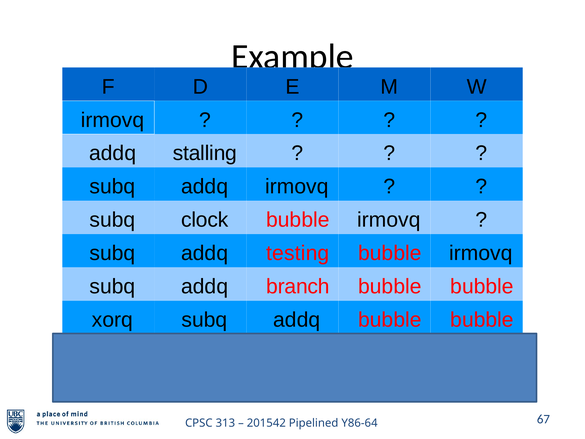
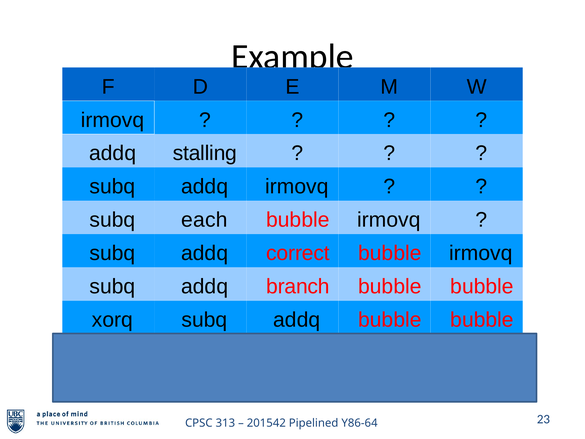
clock: clock -> each (205, 220)
testing: testing -> correct (298, 253)
67: 67 -> 23 (543, 419)
